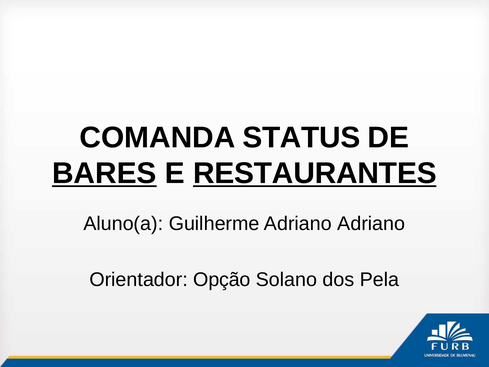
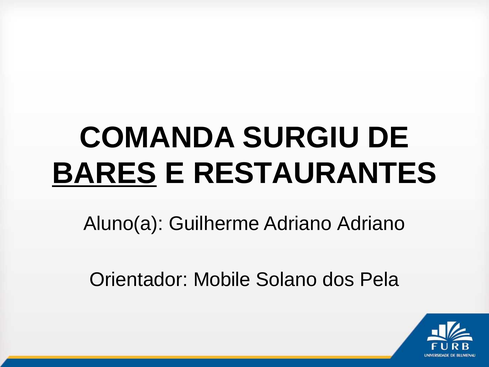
STATUS: STATUS -> SURGIU (301, 137)
RESTAURANTES underline: present -> none (315, 173)
Opção: Opção -> Mobile (222, 279)
